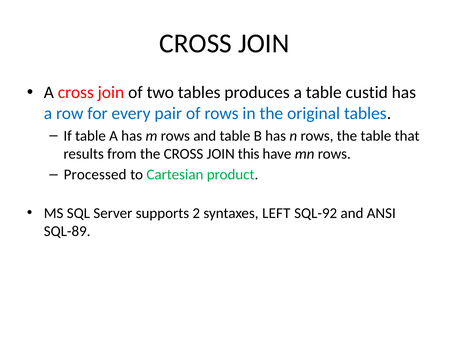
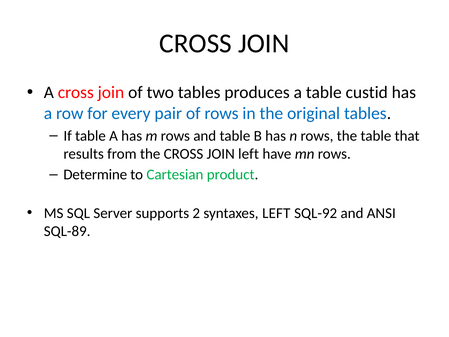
JOIN this: this -> left (249, 154)
Processed: Processed -> Determine (95, 175)
